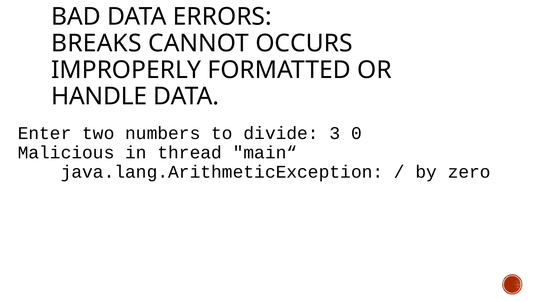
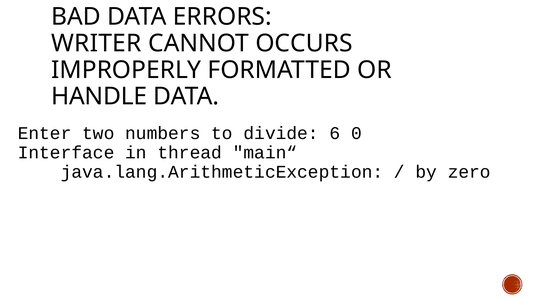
BREAKS: BREAKS -> WRITER (96, 43)
3: 3 -> 6 (335, 133)
Malicious: Malicious -> Interface (66, 153)
